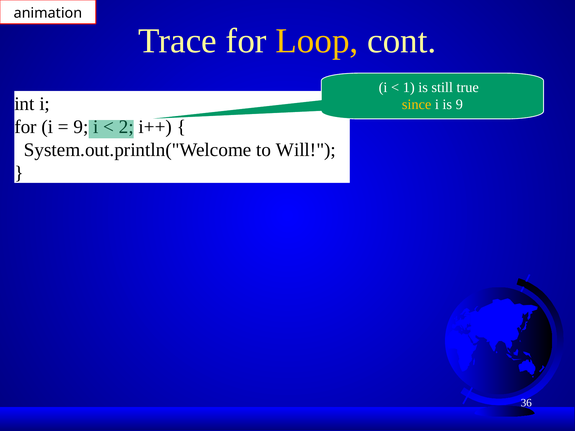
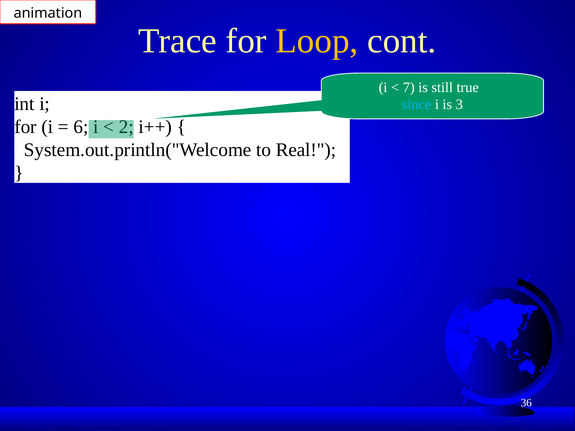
1: 1 -> 7 (409, 87)
since colour: yellow -> light blue (417, 105)
is 9: 9 -> 3 (459, 105)
9: 9 -> 6 (81, 127)
Will: Will -> Real (306, 150)
